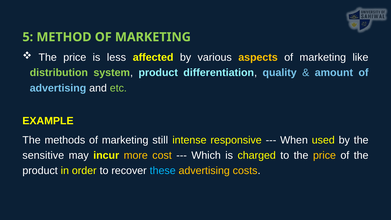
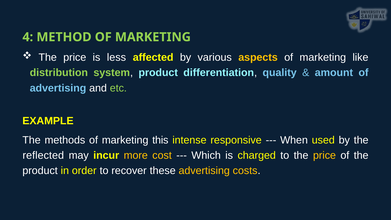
5: 5 -> 4 (28, 37)
still: still -> this (160, 140)
sensitive: sensitive -> reflected (43, 155)
these colour: light blue -> white (163, 171)
